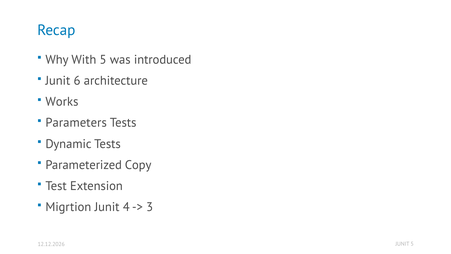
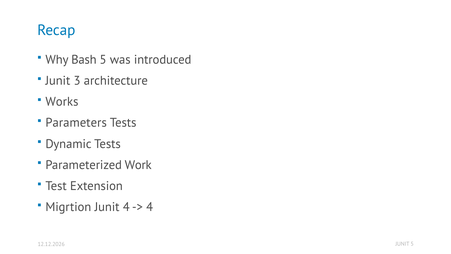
With: With -> Bash (84, 60)
6: 6 -> 3 (77, 81)
Copy: Copy -> Work (138, 165)
3: 3 -> 4 (150, 207)
